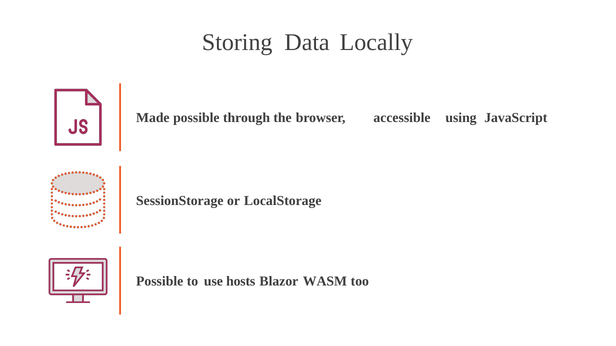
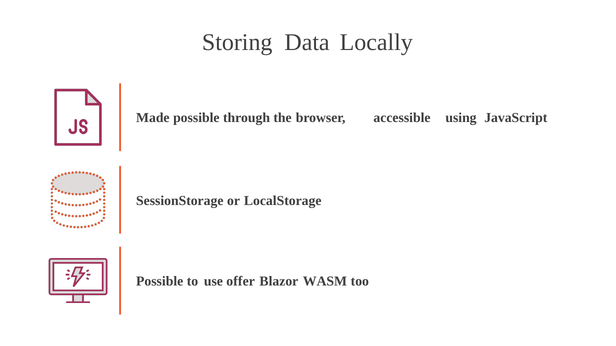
hosts: hosts -> offer (241, 282)
